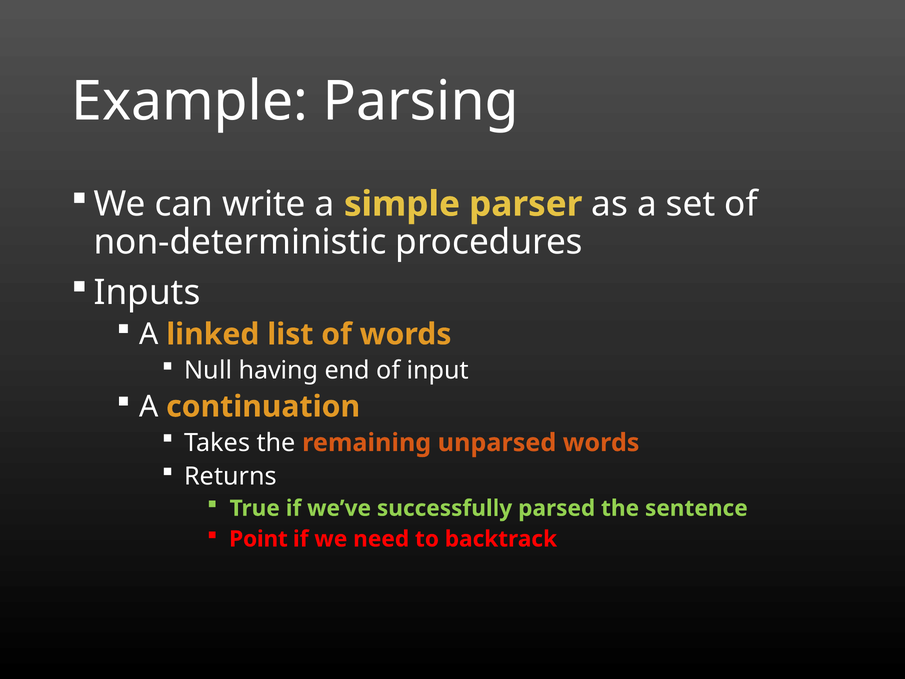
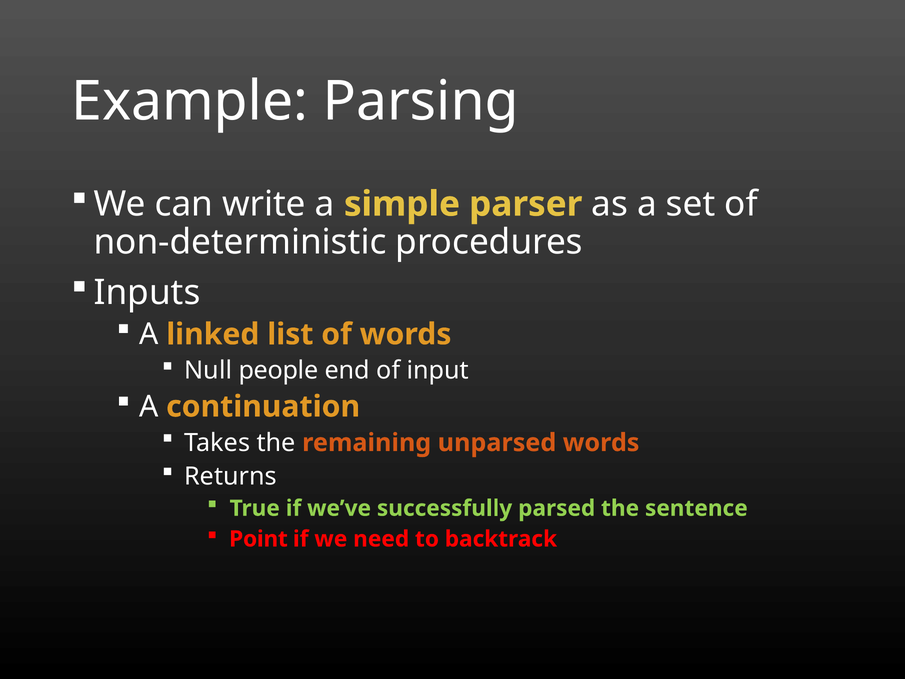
having: having -> people (278, 370)
